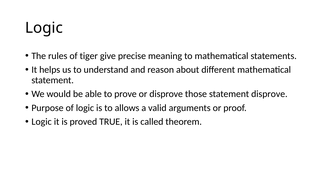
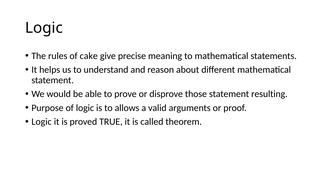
tiger: tiger -> cake (89, 56)
statement disprove: disprove -> resulting (269, 94)
